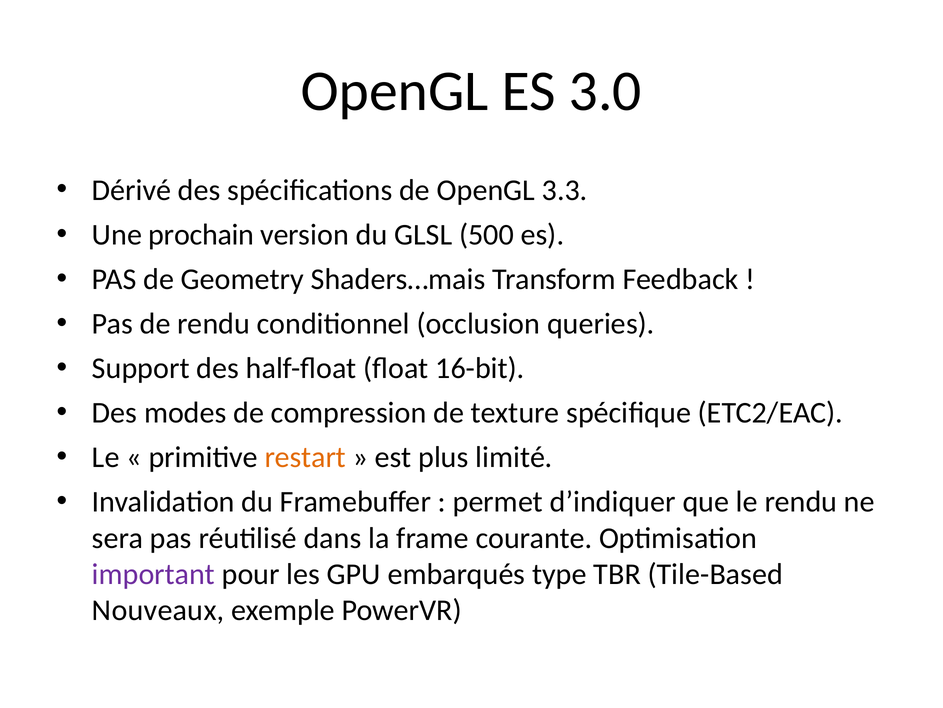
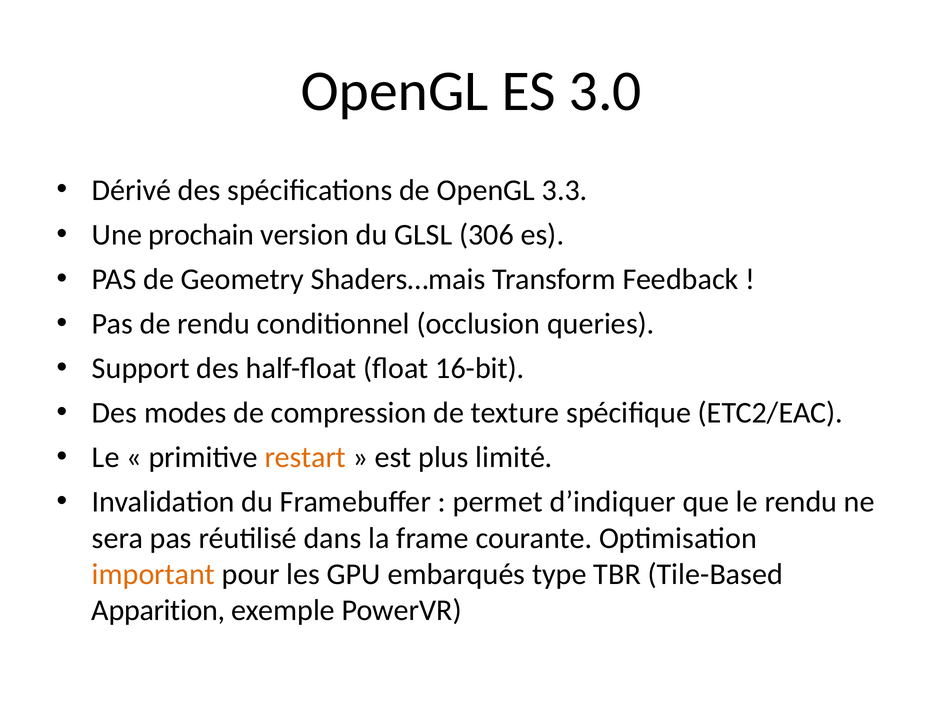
500: 500 -> 306 (486, 234)
important colour: purple -> orange (153, 574)
Nouveaux: Nouveaux -> Apparition (158, 610)
